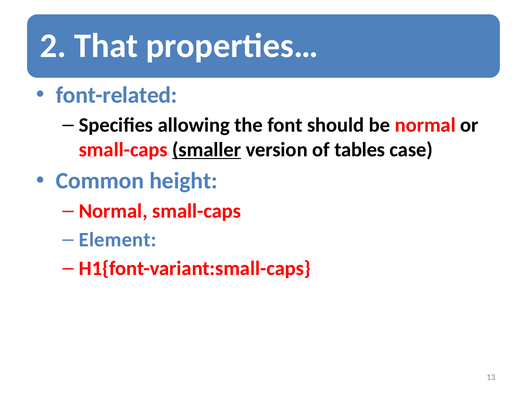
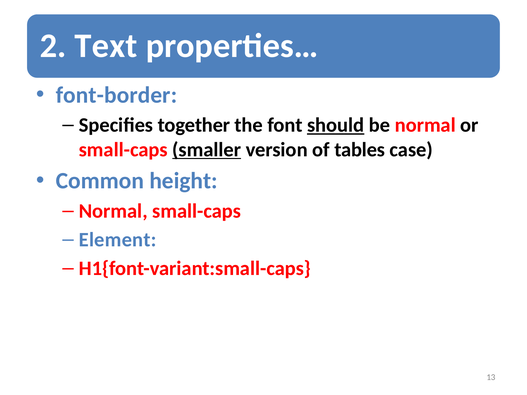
That: That -> Text (106, 46)
font-related: font-related -> font-border (116, 95)
allowing: allowing -> together (194, 125)
should underline: none -> present (336, 125)
